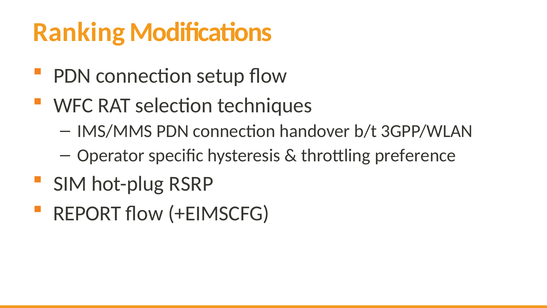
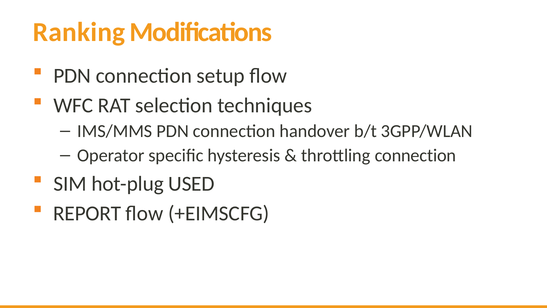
throttling preference: preference -> connection (415, 155)
RSRP: RSRP -> USED (191, 183)
